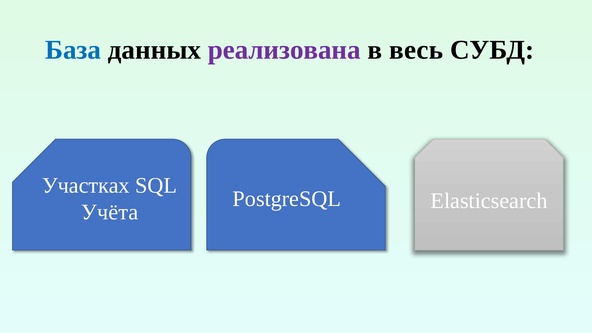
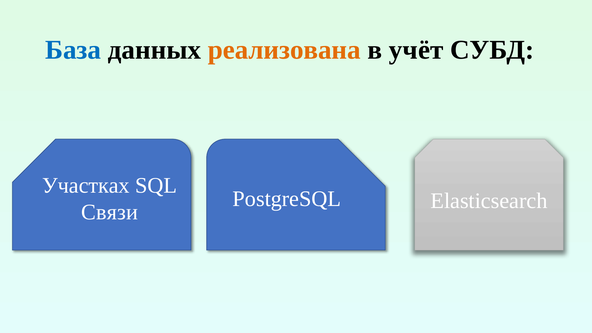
реализована colour: purple -> orange (284, 50)
весь: весь -> учёт (416, 50)
Учёта: Учёта -> Связи (110, 212)
